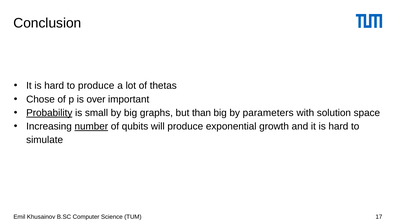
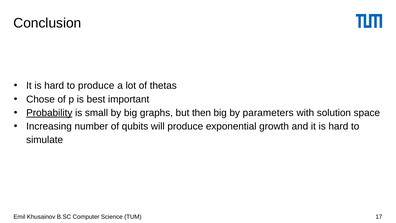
over: over -> best (96, 99)
than: than -> then (201, 113)
number underline: present -> none (91, 126)
